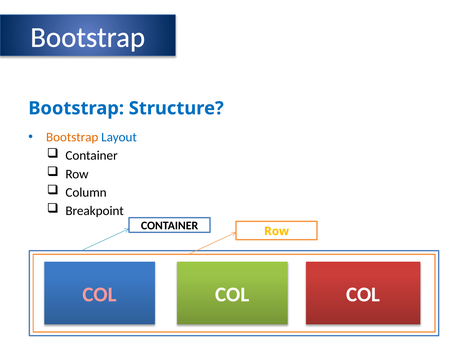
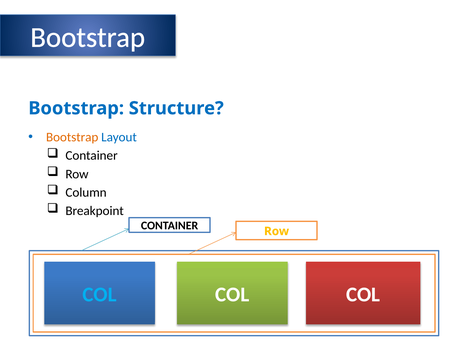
COL colour: pink -> light blue (100, 295)
